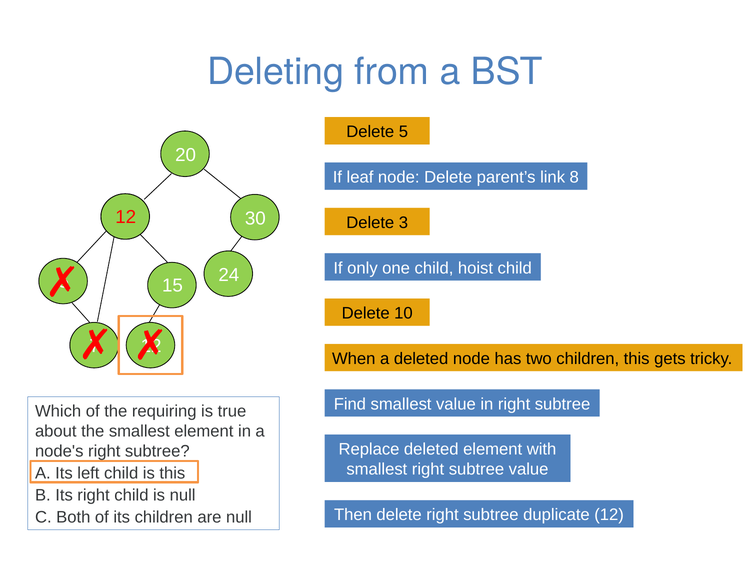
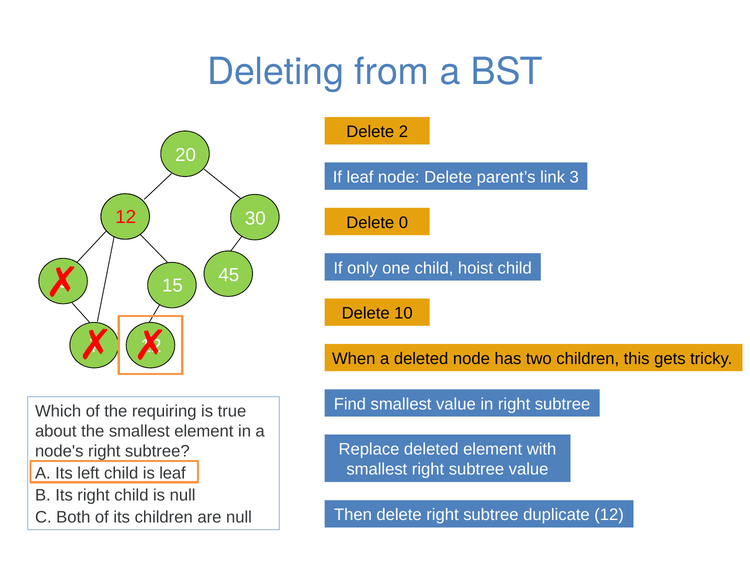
Delete 5: 5 -> 2 (403, 132)
8: 8 -> 3 (574, 177)
3: 3 -> 0 (403, 223)
24: 24 -> 45 (229, 275)
is this: this -> leaf (172, 474)
